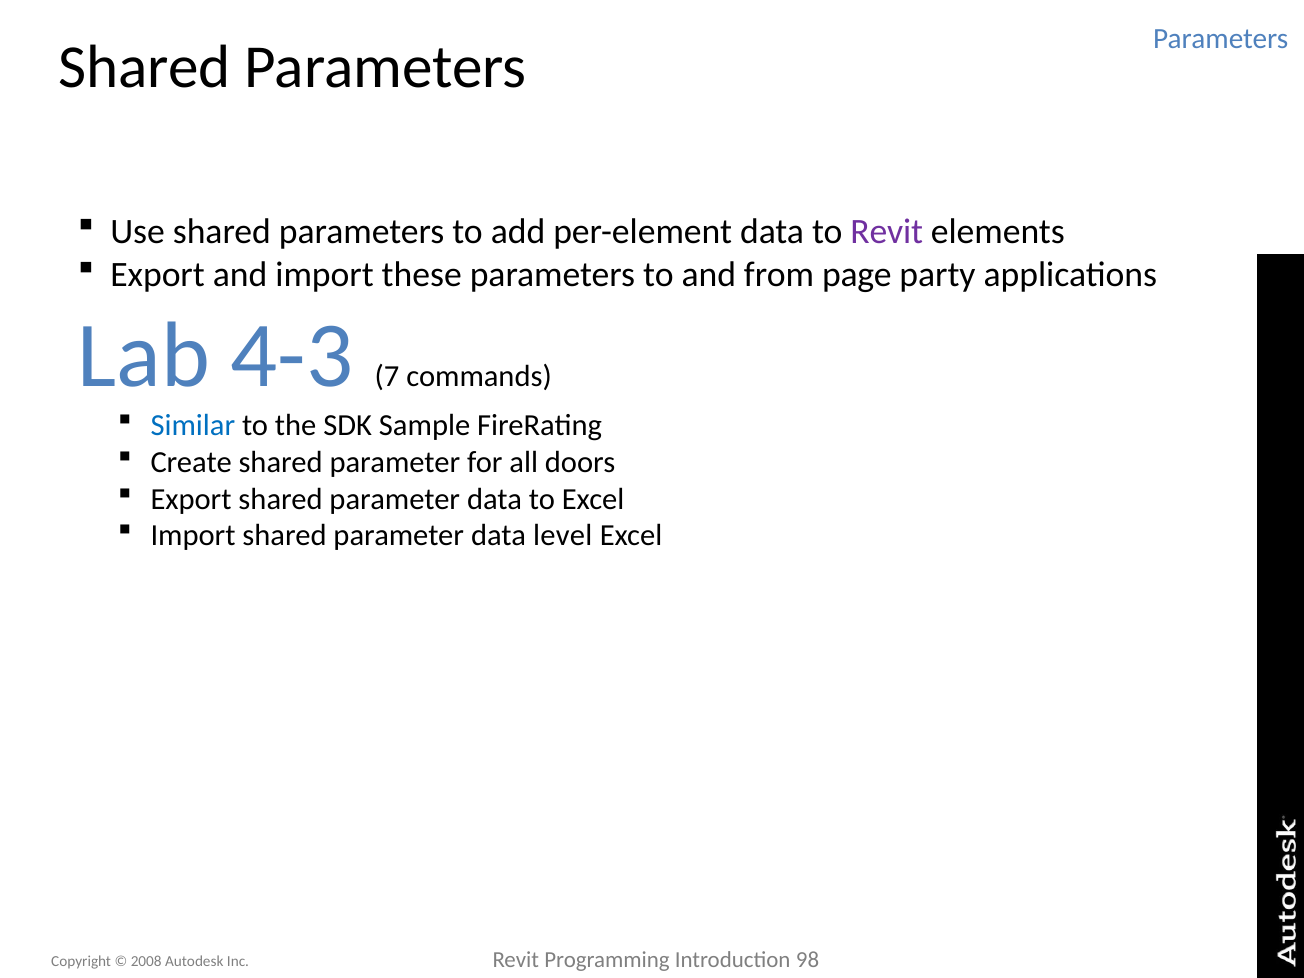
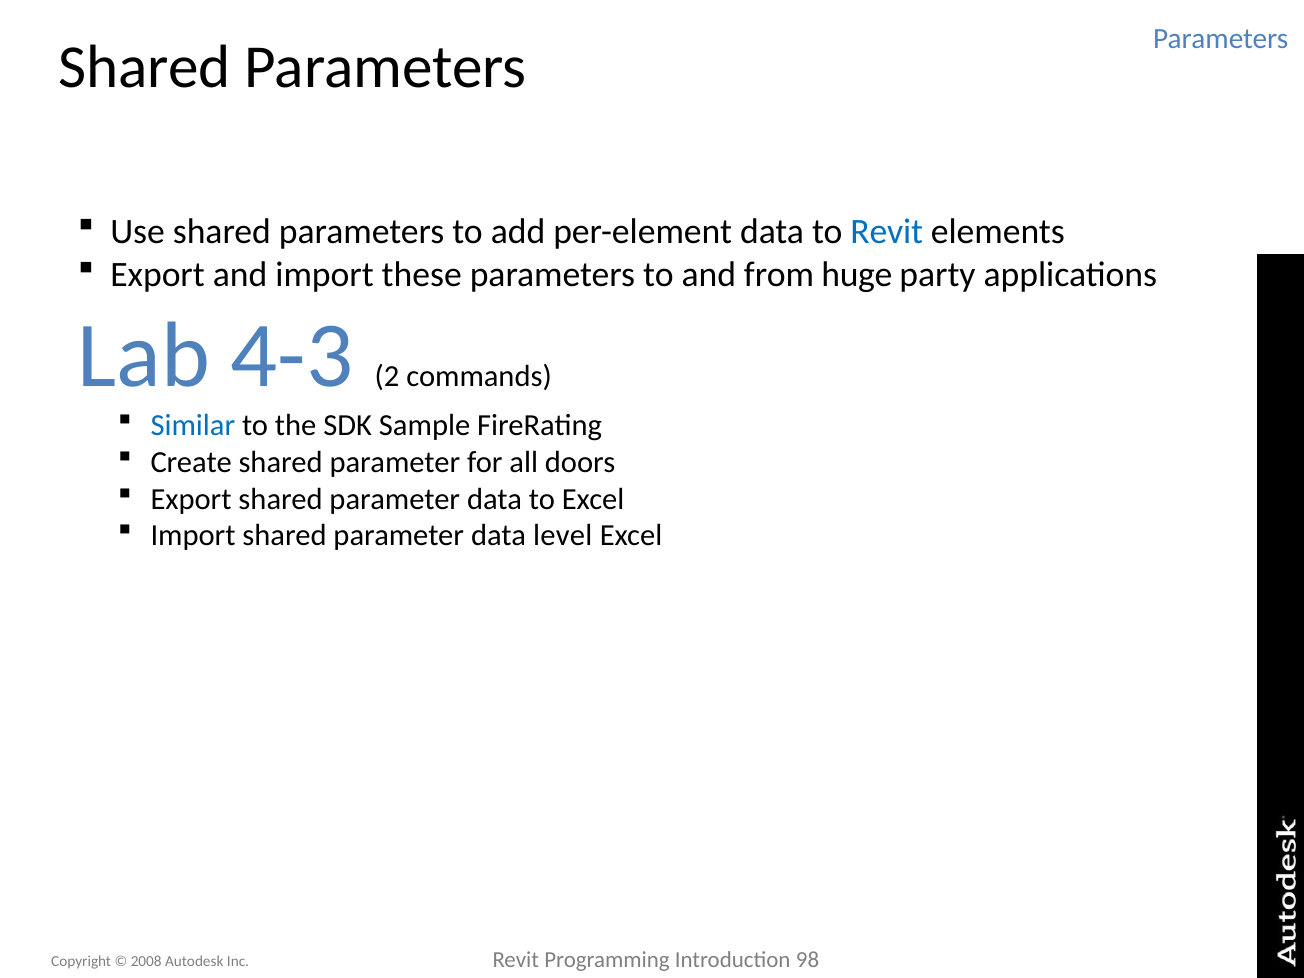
Revit colour: purple -> blue (887, 232)
page: page -> huge (857, 275)
7: 7 -> 2 (387, 377)
